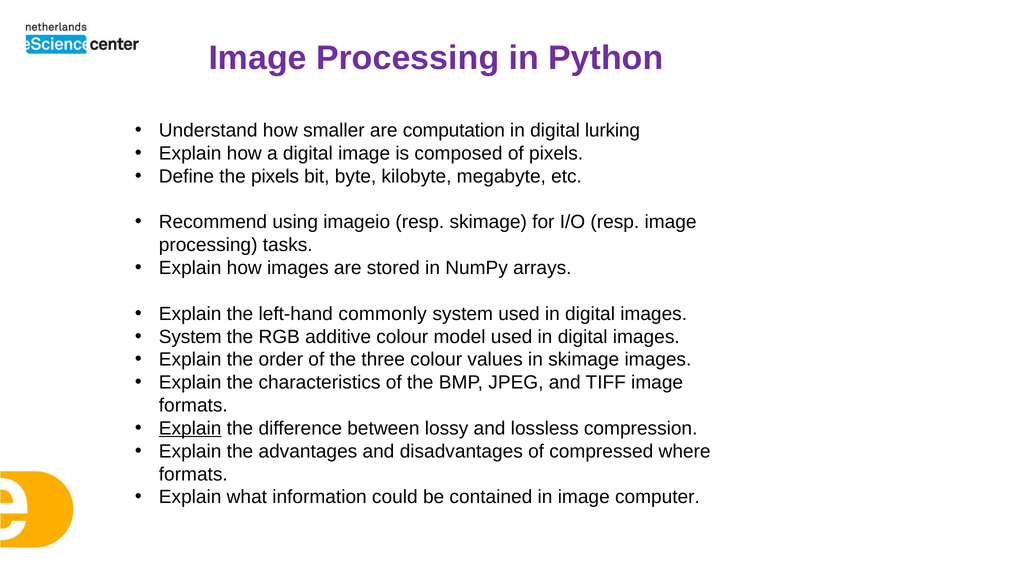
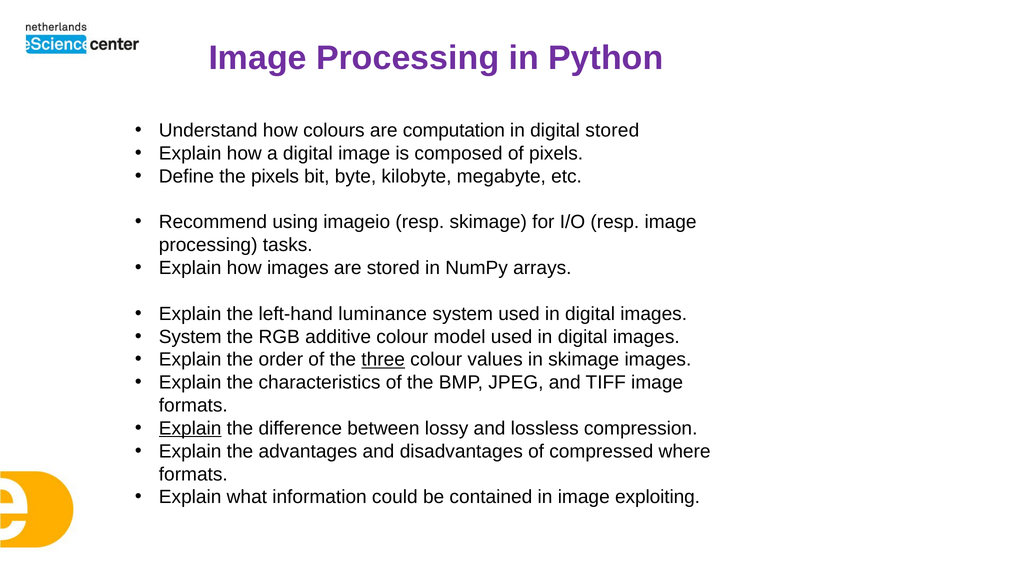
smaller: smaller -> colours (334, 131)
digital lurking: lurking -> stored (612, 131)
commonly: commonly -> luminance (383, 314)
three underline: none -> present (383, 360)
computer: computer -> exploiting (658, 497)
